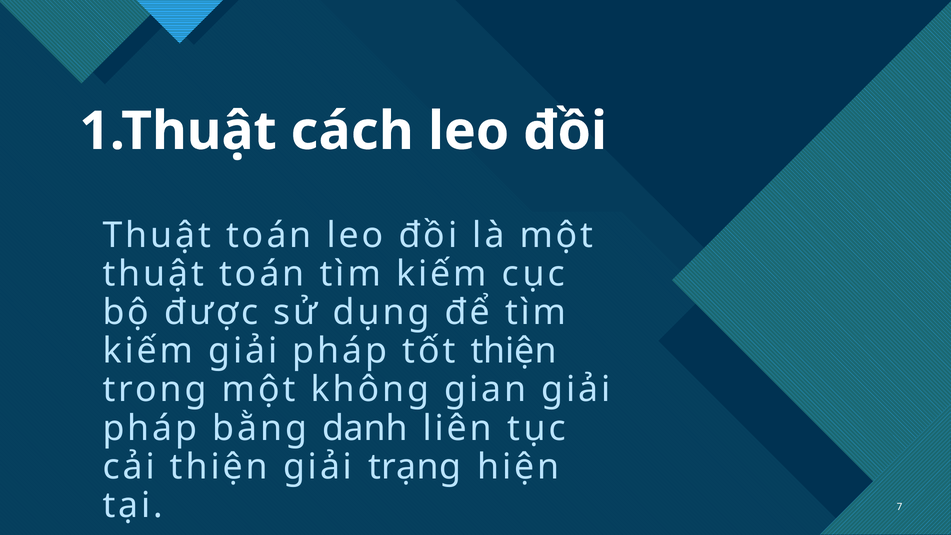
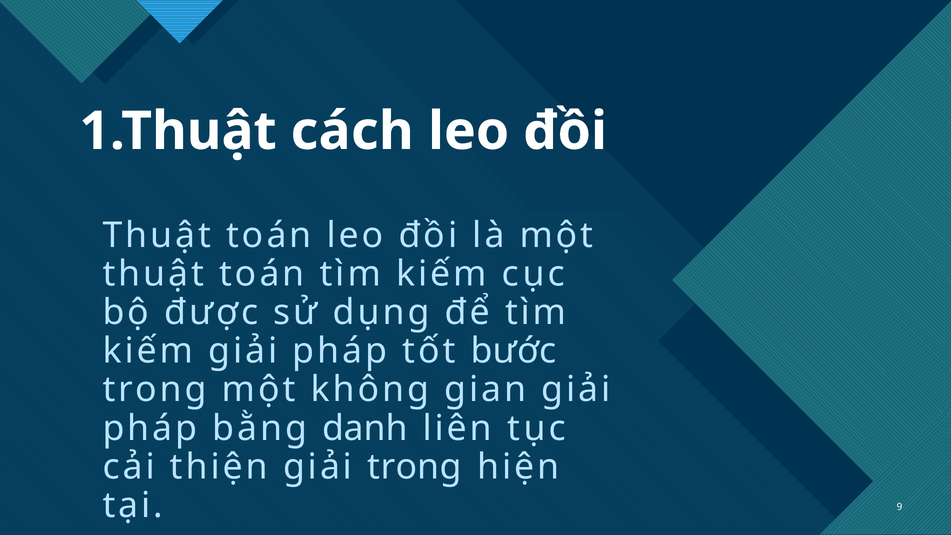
tốt thiện: thiện -> bước (513, 351)
giải trạng: trạng -> trong (415, 467)
7: 7 -> 9 (899, 507)
